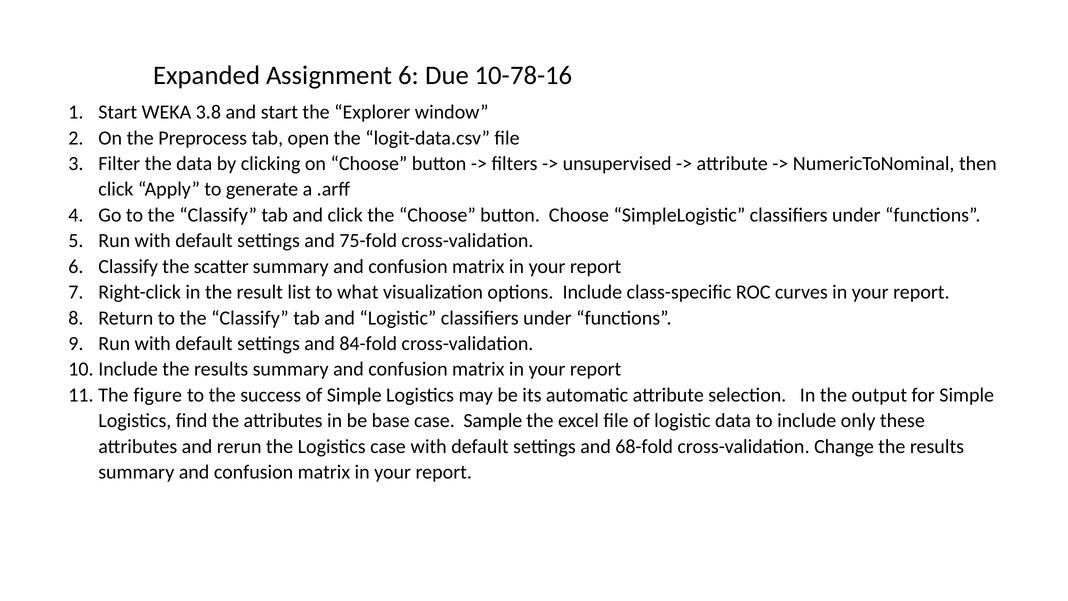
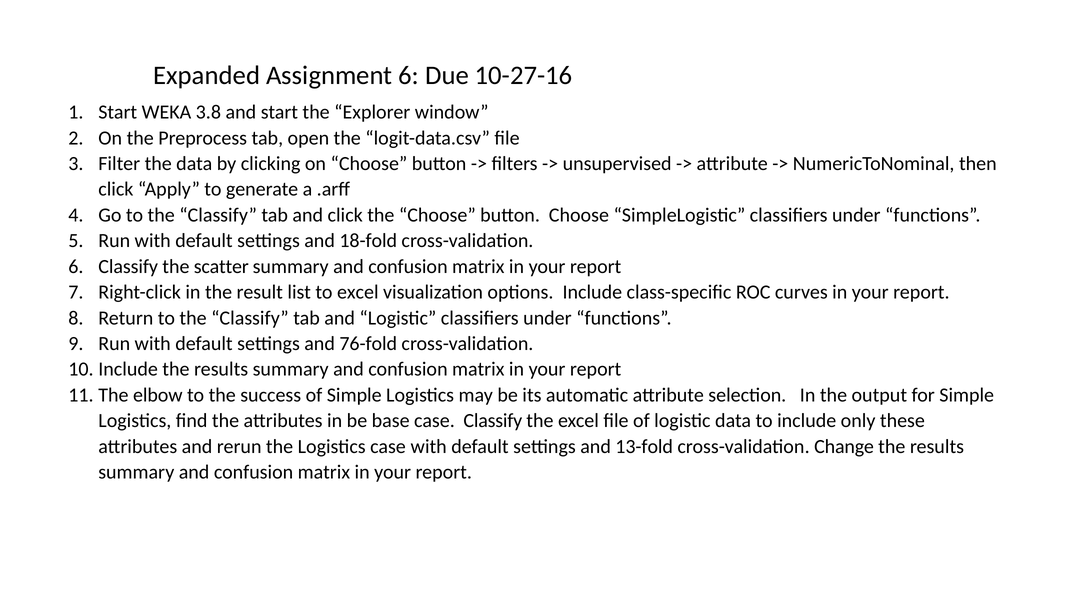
10-78-16: 10-78-16 -> 10-27-16 (524, 75)
75-fold: 75-fold -> 18-fold (368, 241)
to what: what -> excel (358, 292)
84-fold: 84-fold -> 76-fold (368, 343)
figure: figure -> elbow (158, 395)
case Sample: Sample -> Classify (493, 421)
68-fold: 68-fold -> 13-fold (644, 446)
